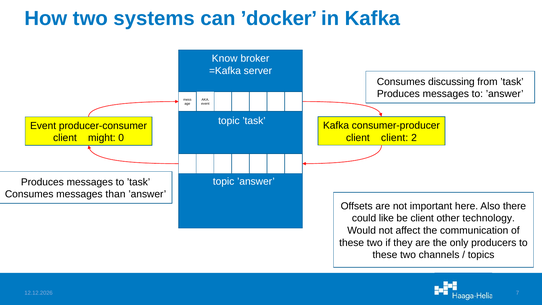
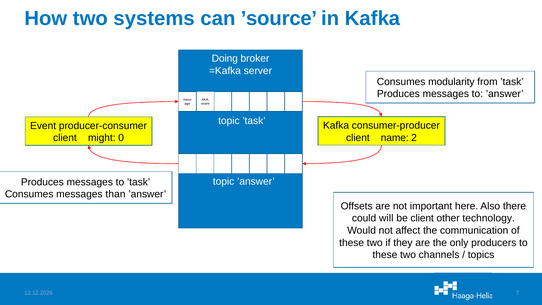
’docker: ’docker -> ’source (279, 18)
Know: Know -> Doing (225, 59)
discussing: discussing -> modularity (451, 82)
client client: client -> name (395, 138)
like: like -> will (386, 218)
